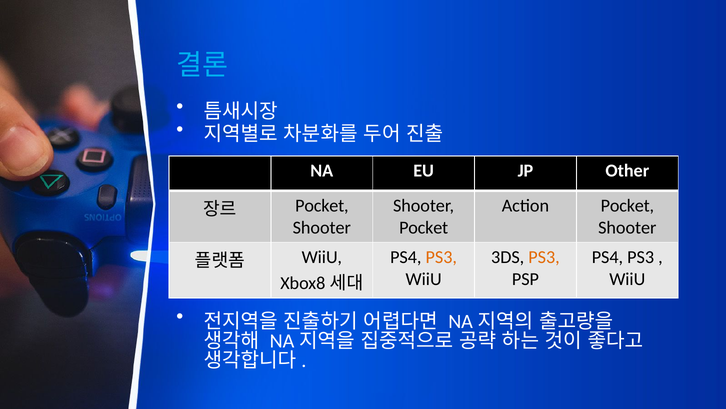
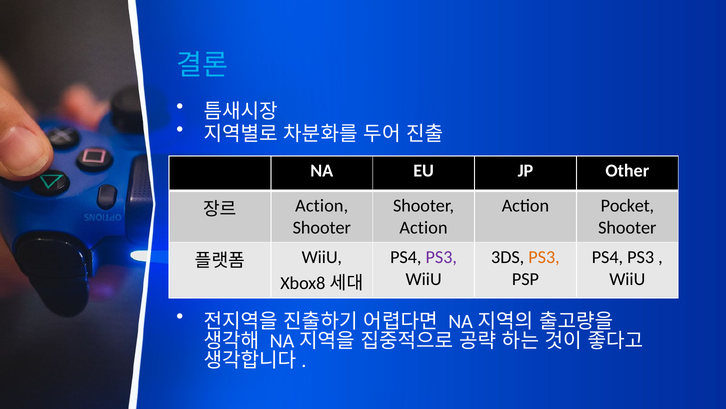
Pocket: Pocket -> Action (322, 205)
Pocket: Pocket -> Action (424, 227)
PS3 colour: orange -> purple (441, 257)
